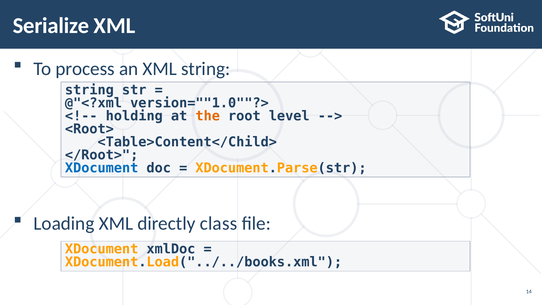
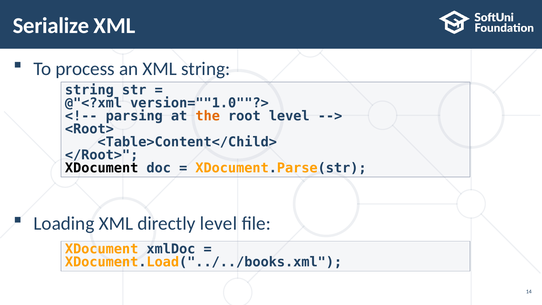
holding: holding -> parsing (134, 116)
XDocument colour: blue -> black (102, 168)
directly class: class -> level (218, 224)
